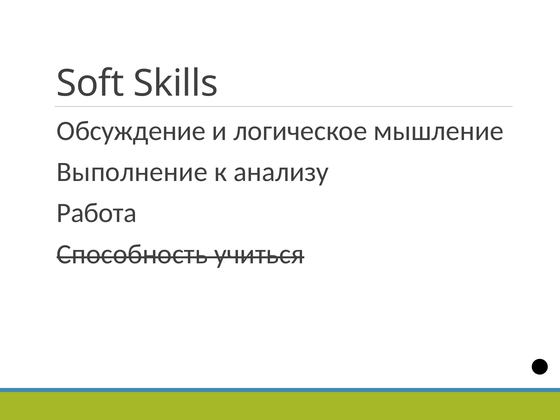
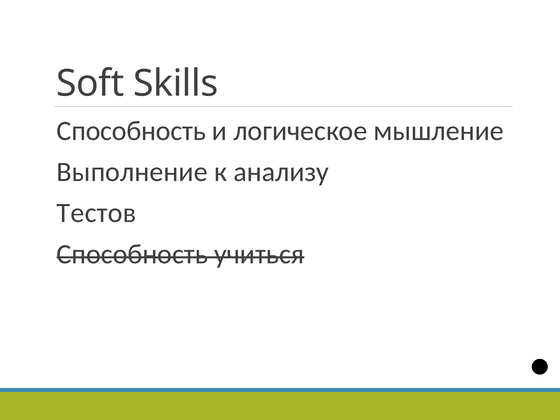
Обсуждение: Обсуждение -> Способность (131, 131)
Работа: Работа -> Тестов (96, 213)
